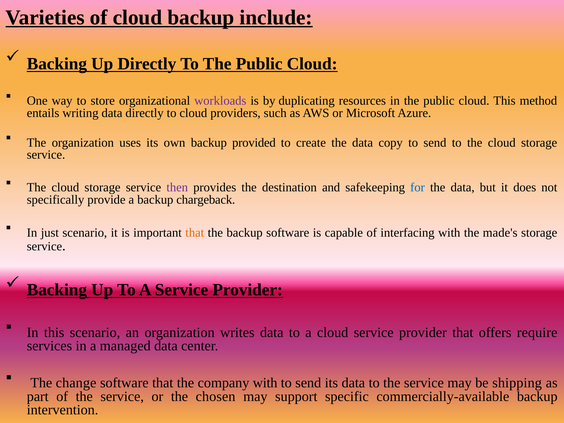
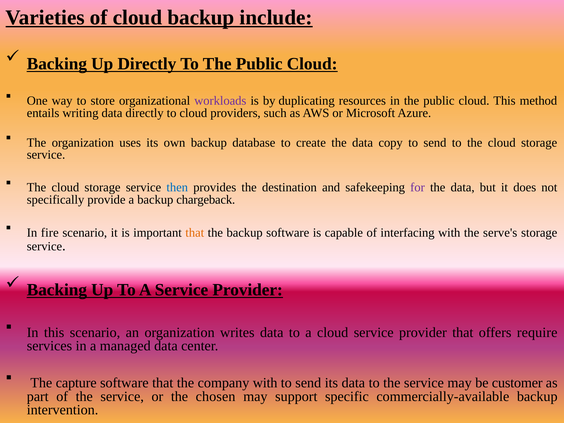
provided: provided -> database (254, 143)
then colour: purple -> blue (177, 188)
for colour: blue -> purple (418, 188)
just: just -> fire (50, 233)
made's: made's -> serve's (500, 233)
change: change -> capture (76, 383)
shipping: shipping -> customer (517, 383)
